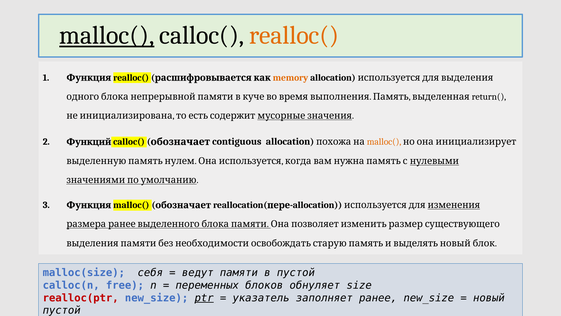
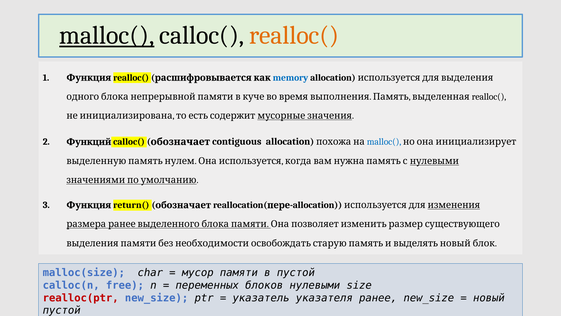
memory colour: orange -> blue (291, 78)
return(: return( -> realloc( (489, 97)
malloc( colour: orange -> blue (384, 142)
Функция malloc(: malloc( -> return( (131, 205)
себя: себя -> char (150, 272)
ведут: ведут -> мусор (198, 272)
блоков обнуляет: обнуляет -> нулевыми (315, 285)
ptr underline: present -> none (204, 297)
заполняет: заполняет -> указателя (324, 297)
